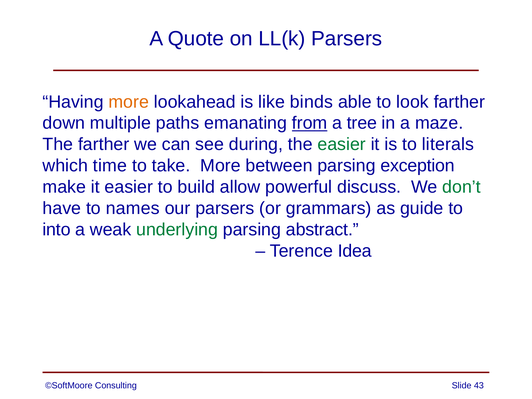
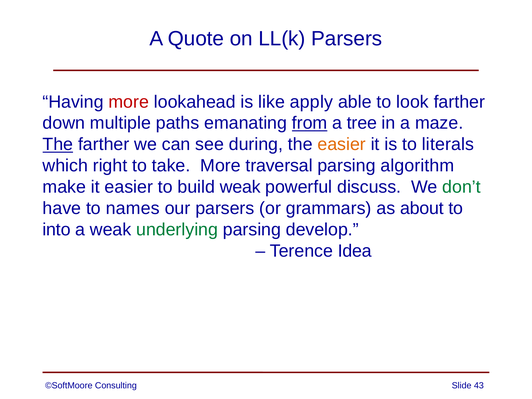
more colour: orange -> red (129, 102)
binds: binds -> apply (311, 102)
The underline: none -> present (58, 144)
easier colour: green -> orange (342, 144)
time: time -> right (110, 166)
between: between -> traversal (279, 166)
exception: exception -> algorithm (417, 166)
build allow: allow -> weak (240, 187)
guide: guide -> about (422, 208)
abstract: abstract -> develop (322, 230)
